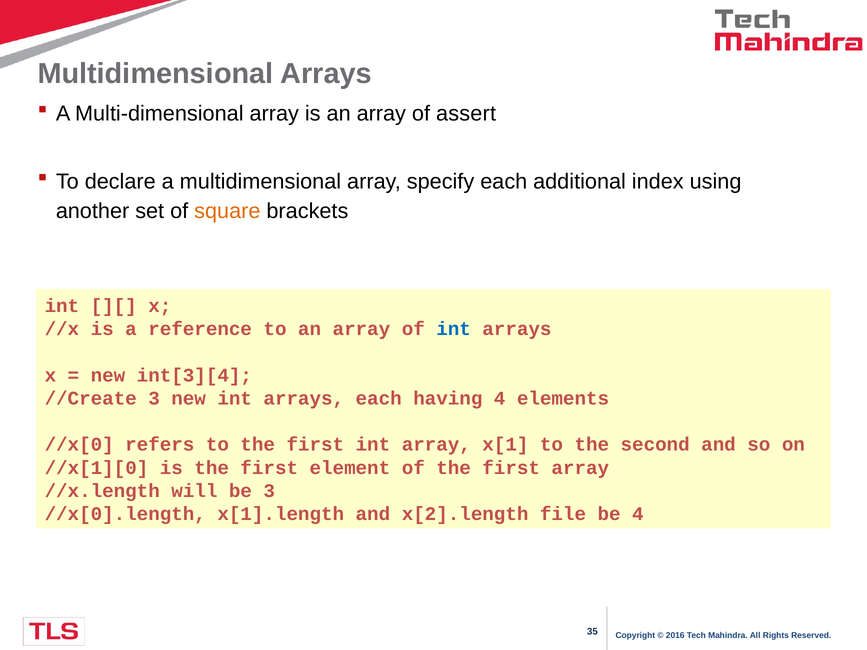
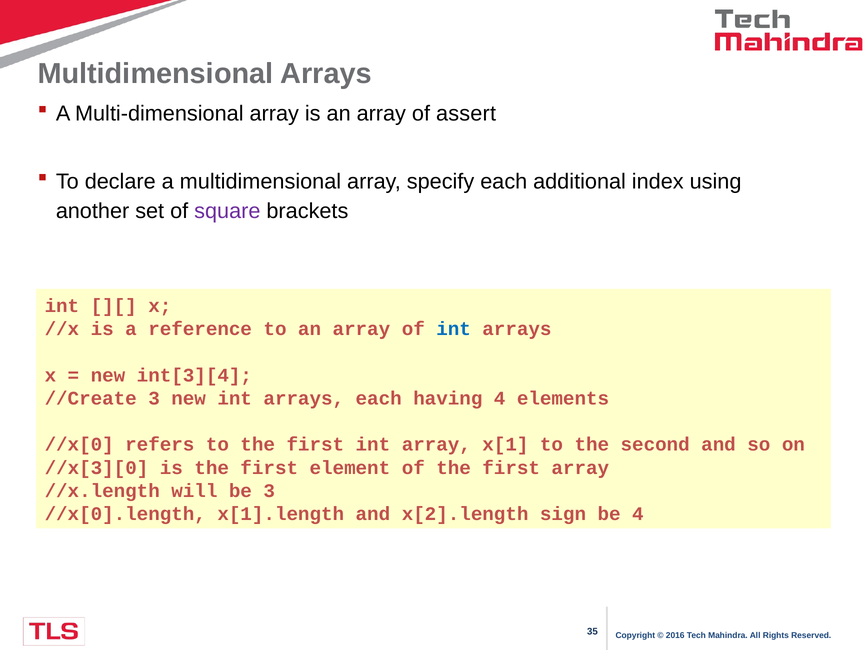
square colour: orange -> purple (227, 211)
//x[1][0: //x[1][0 -> //x[3][0 (96, 468)
file: file -> sign (563, 514)
